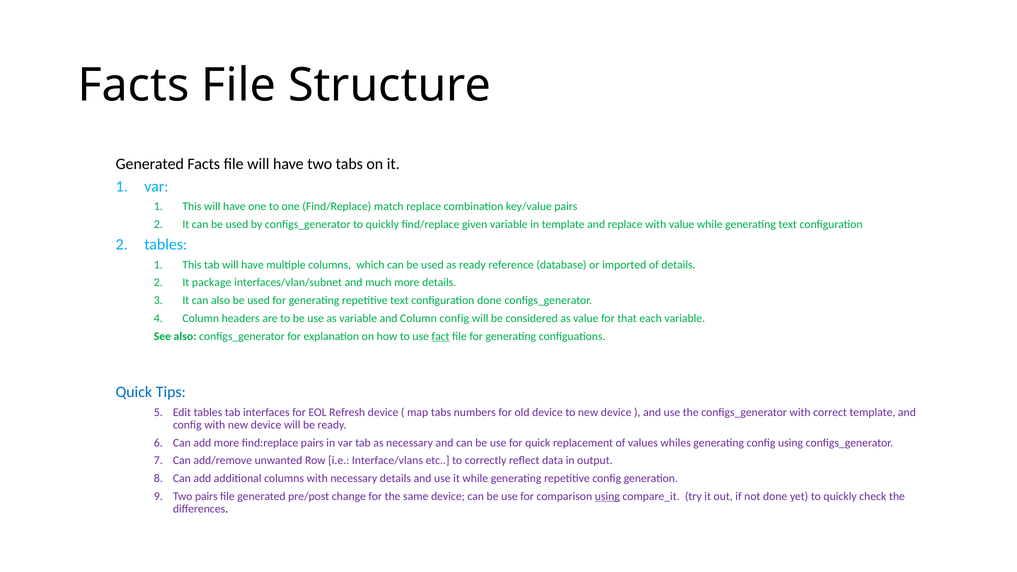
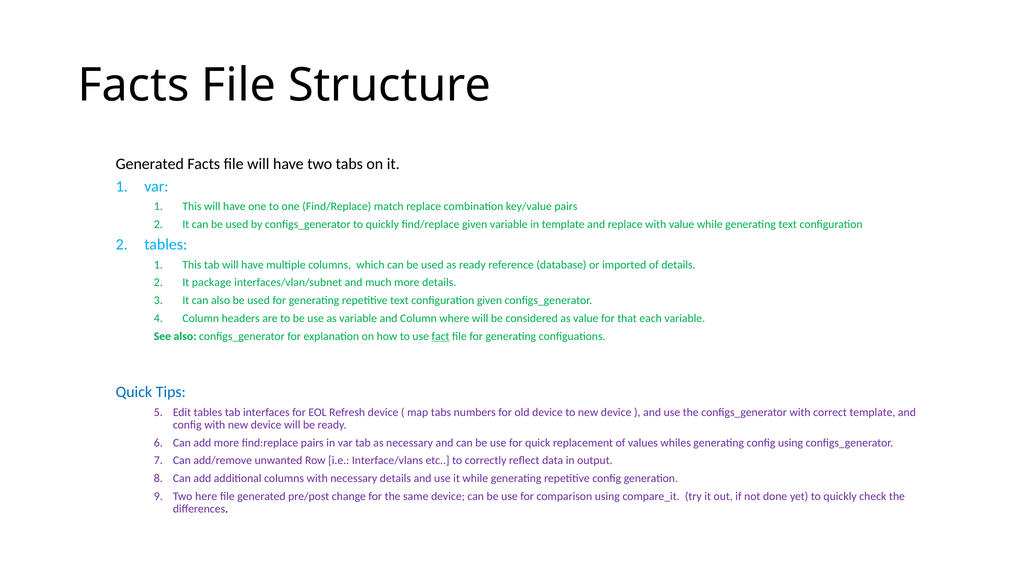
configuration done: done -> given (489, 301)
Column config: config -> where (454, 318)
Two pairs: pairs -> here (206, 496)
using underline: present -> none (607, 496)
